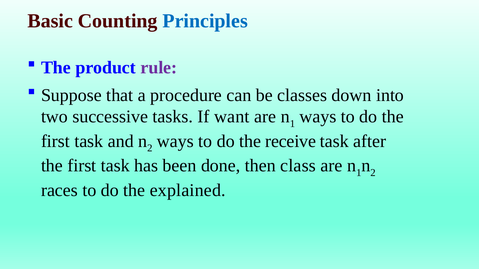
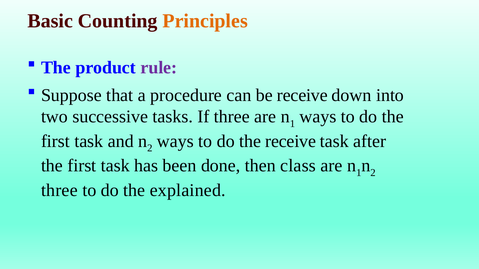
Principles colour: blue -> orange (205, 21)
be classes: classes -> receive (302, 95)
If want: want -> three (232, 117)
races: races -> three (59, 190)
